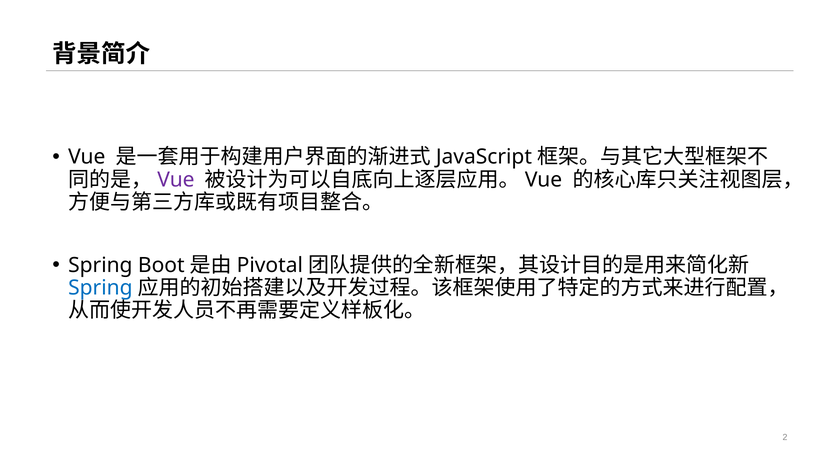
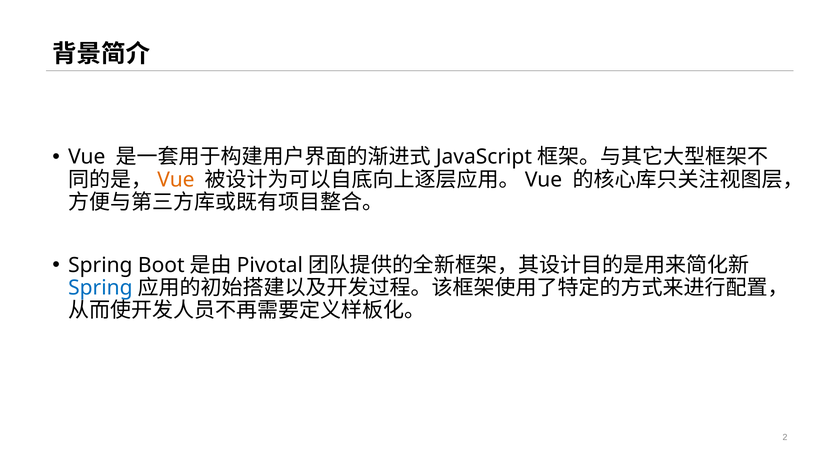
Vue colour: purple -> orange (176, 180)
